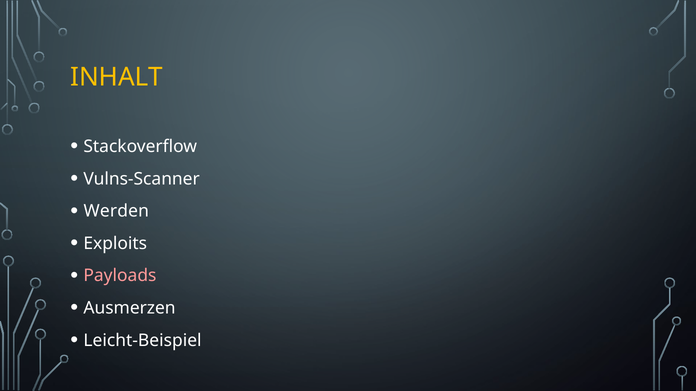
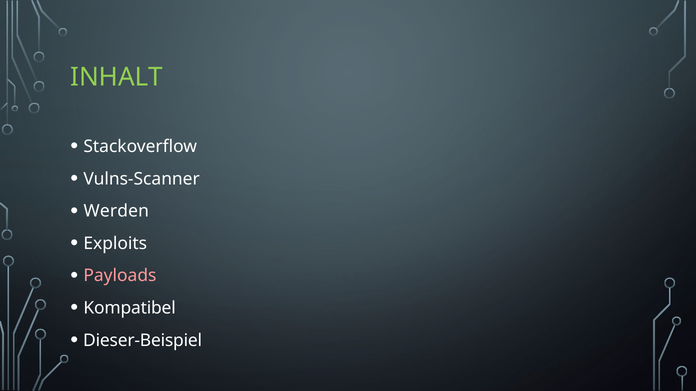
INHALT colour: yellow -> light green (117, 77)
Ausmerzen: Ausmerzen -> Kompatibel (130, 308)
Leicht-Beispiel: Leicht-Beispiel -> Dieser-Beispiel (143, 341)
